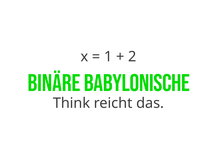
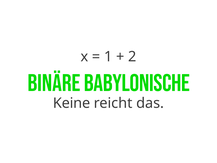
Think: Think -> Keine (72, 103)
